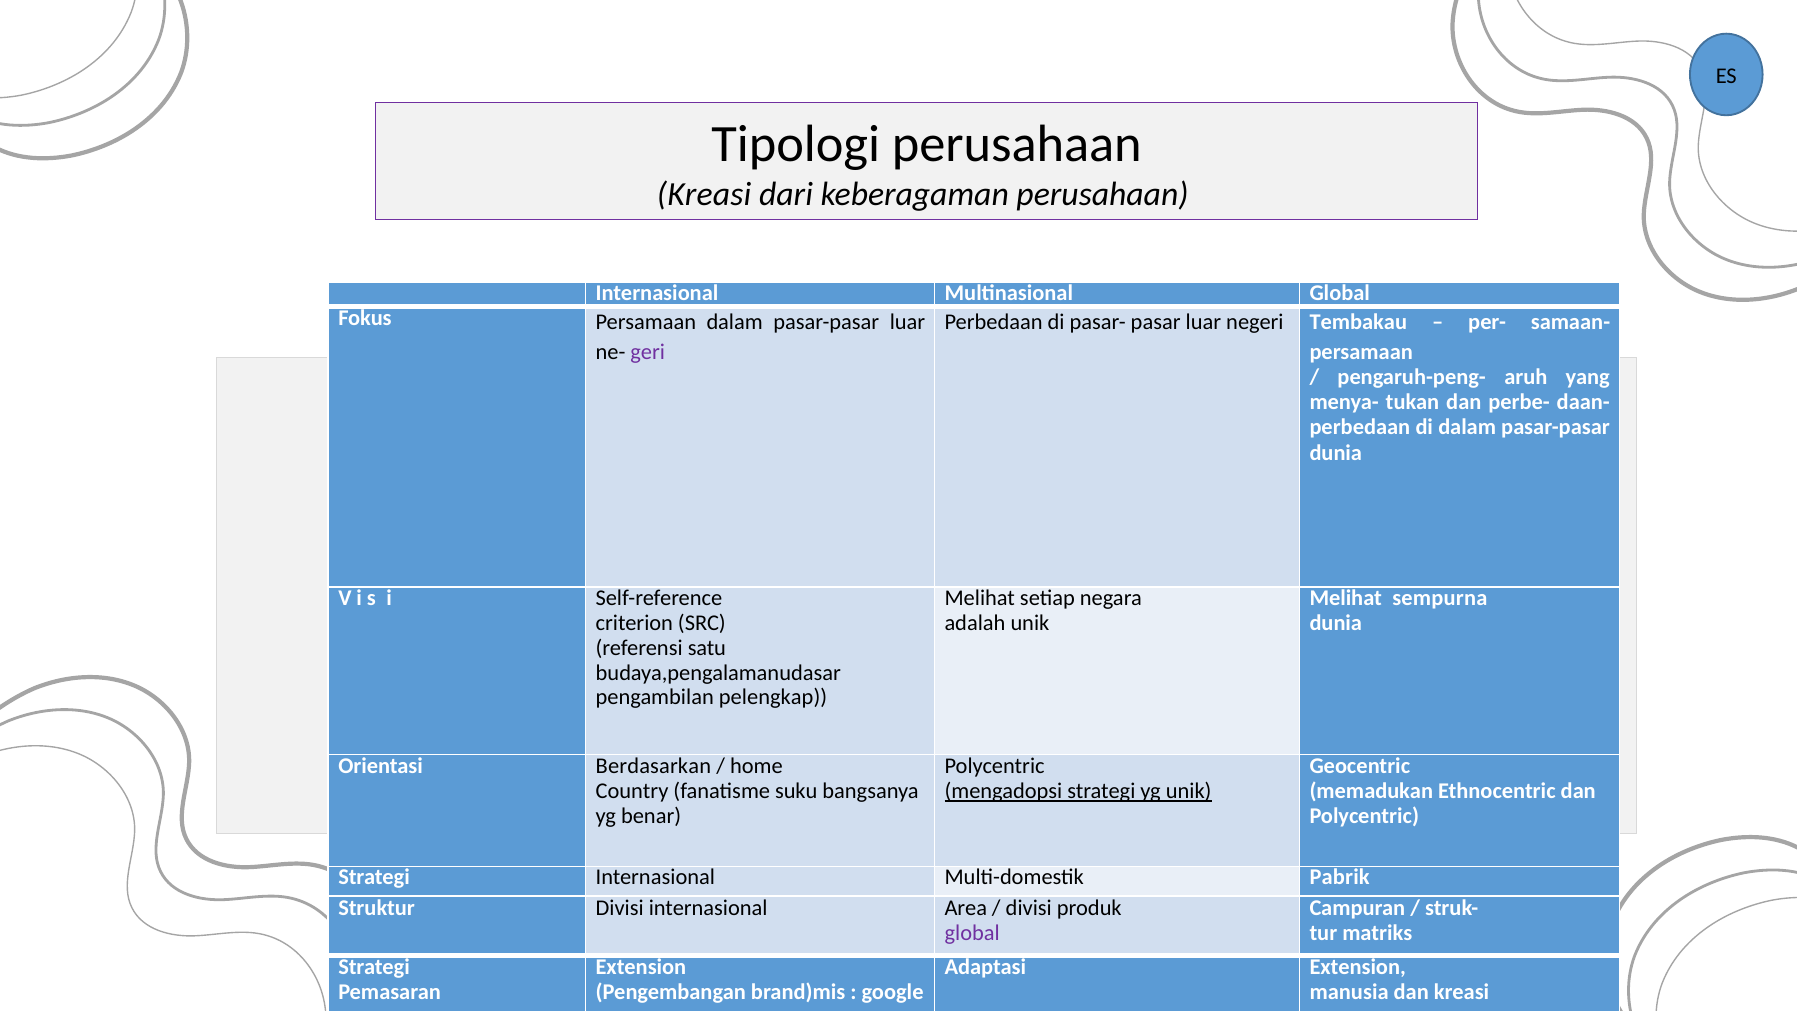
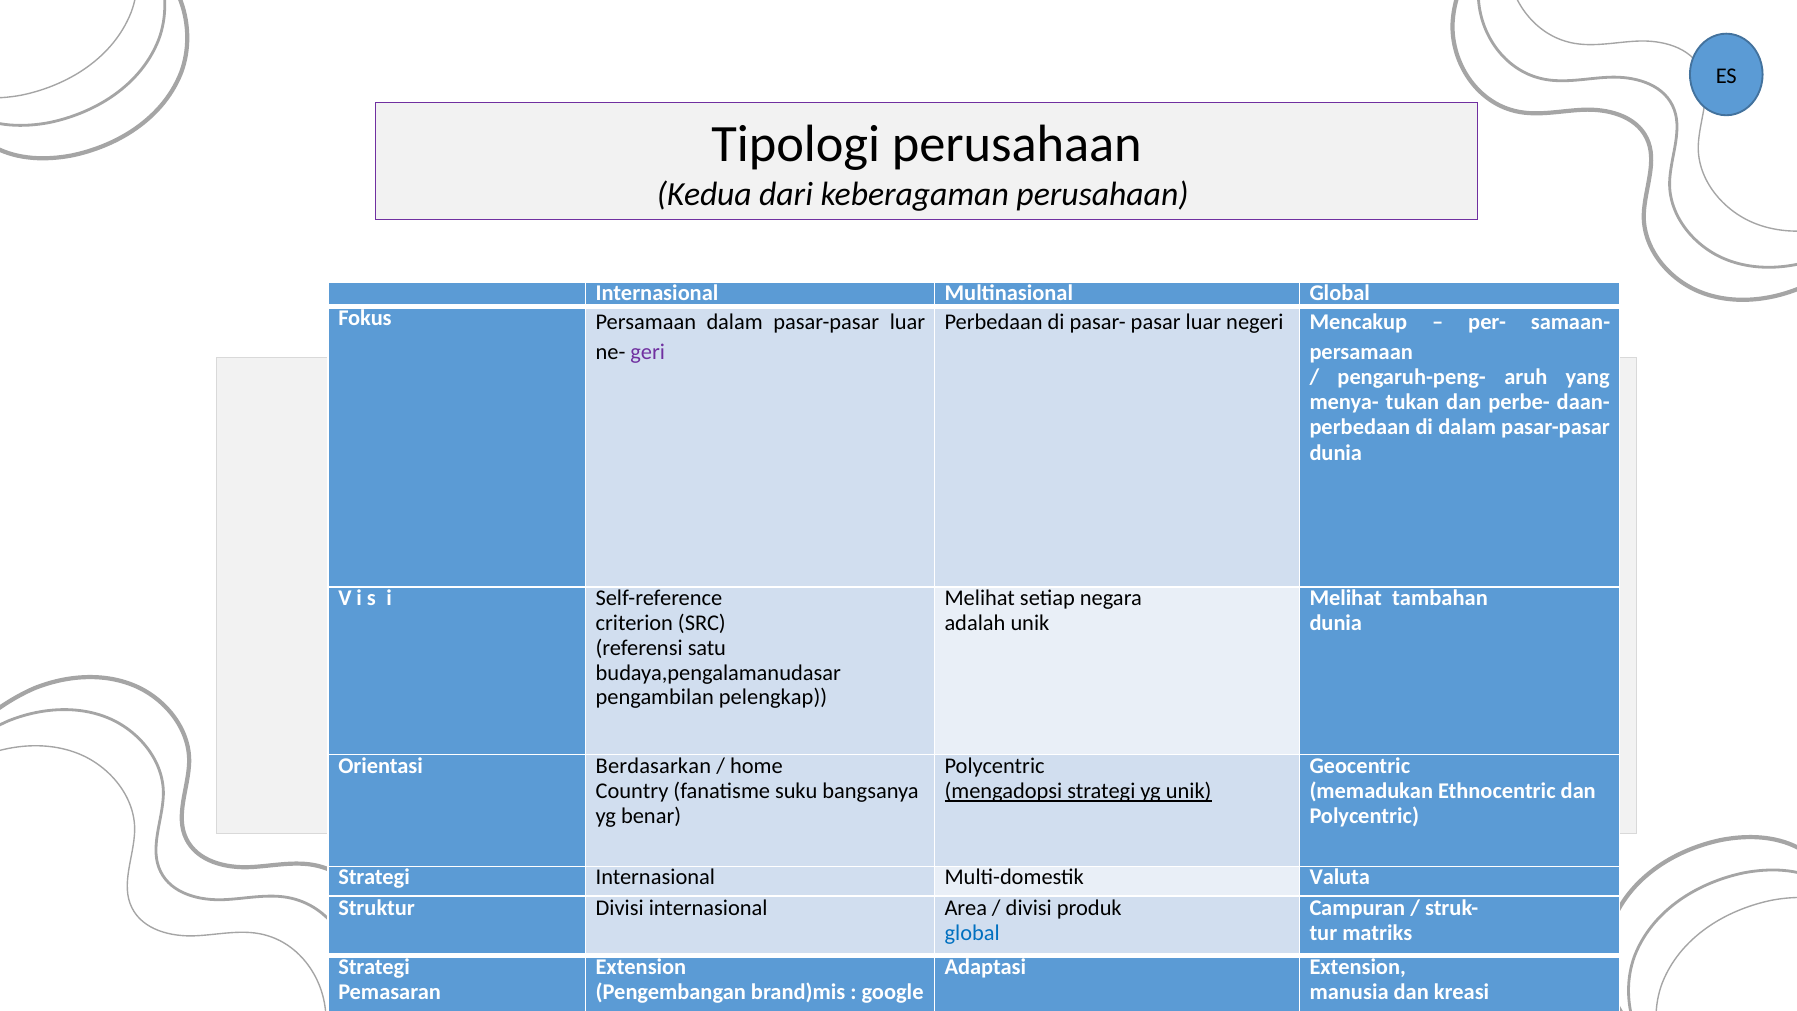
Kreasi: Kreasi -> Kedua (704, 195)
Tembakau: Tembakau -> Mencakup (1358, 322)
sempurna: sempurna -> tambahan (1440, 598)
Pabrik: Pabrik -> Valuta (1340, 877)
global colour: purple -> blue (972, 933)
